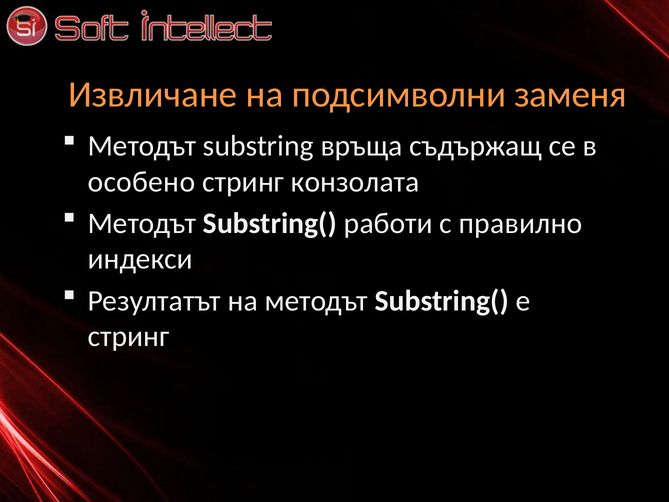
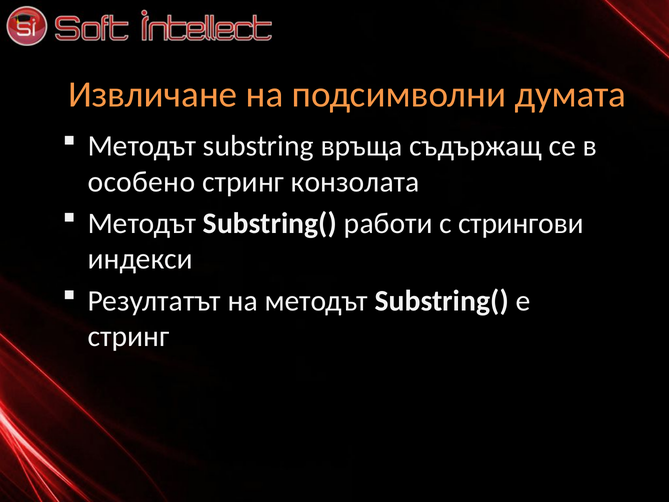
заменя: заменя -> думата (570, 95)
правилно: правилно -> стрингови (521, 223)
